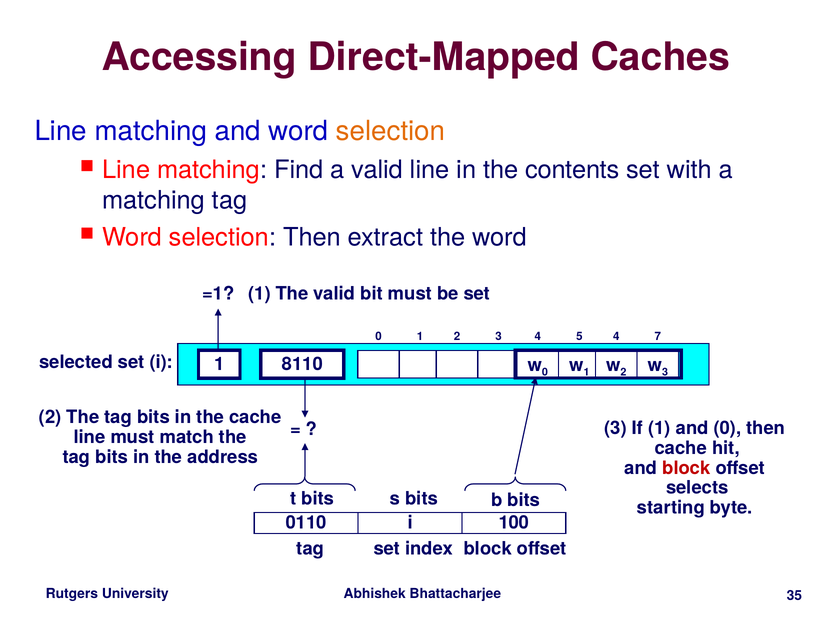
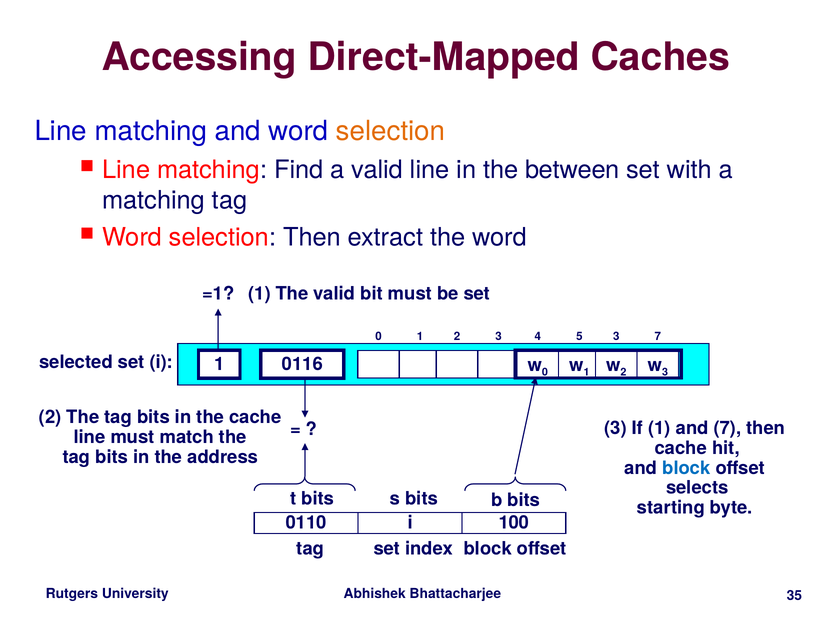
contents: contents -> between (572, 170)
5 4: 4 -> 3 (616, 336)
8110: 8110 -> 0116 (302, 364)
and 0: 0 -> 7 (727, 428)
block colour: red -> blue (686, 467)
